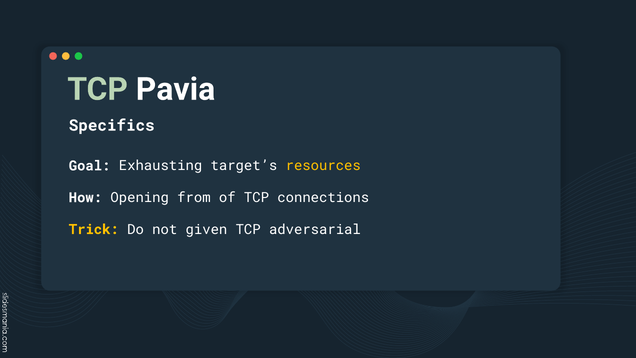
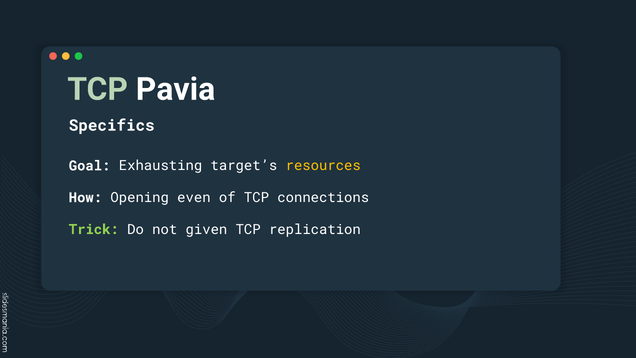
from: from -> even (194, 197)
Trick colour: yellow -> light green (94, 229)
adversarial: adversarial -> replication (315, 229)
